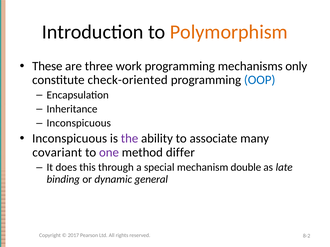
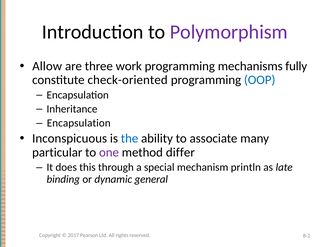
Polymorphism colour: orange -> purple (229, 32)
These: These -> Allow (47, 66)
only: only -> fully (296, 66)
Inconspicuous: Inconspicuous -> Encapsulation (79, 123)
the colour: purple -> blue (130, 139)
covariant: covariant -> particular (57, 153)
double: double -> println (246, 168)
